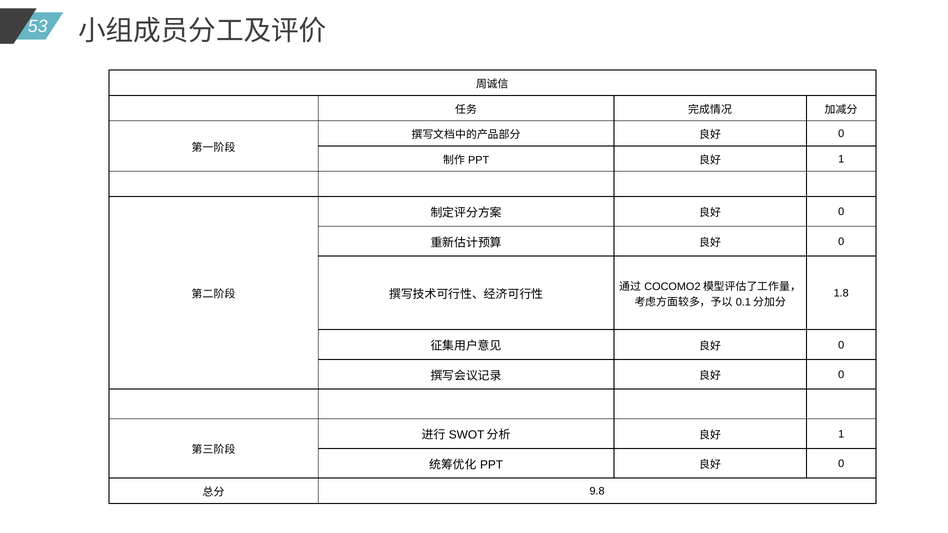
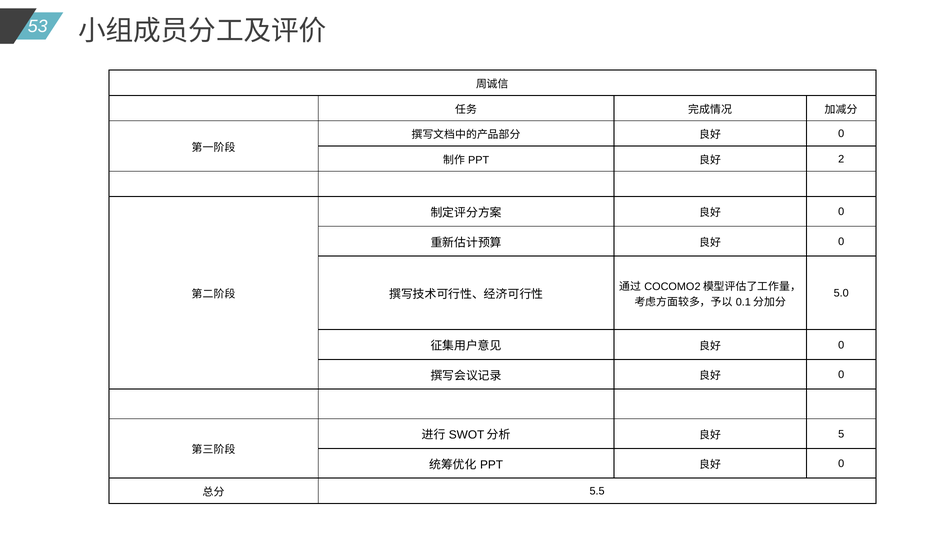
1: 1 -> 2 (841, 159)
1.8: 1.8 -> 5.0 (841, 293)
1: 1 -> 5 (841, 434)
9.8: 9.8 -> 5.5 (597, 491)
